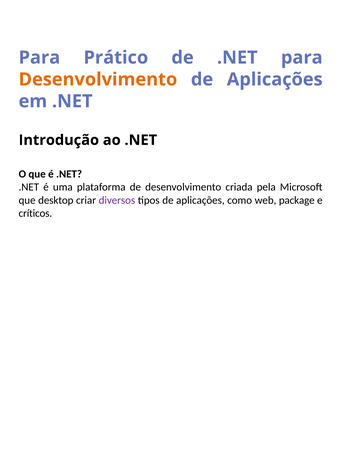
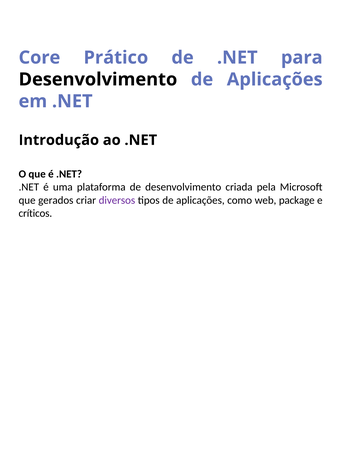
Para: Para -> Core (39, 58)
Desenvolvimento colour: orange -> black (98, 79)
desktop: desktop -> gerados (56, 200)
